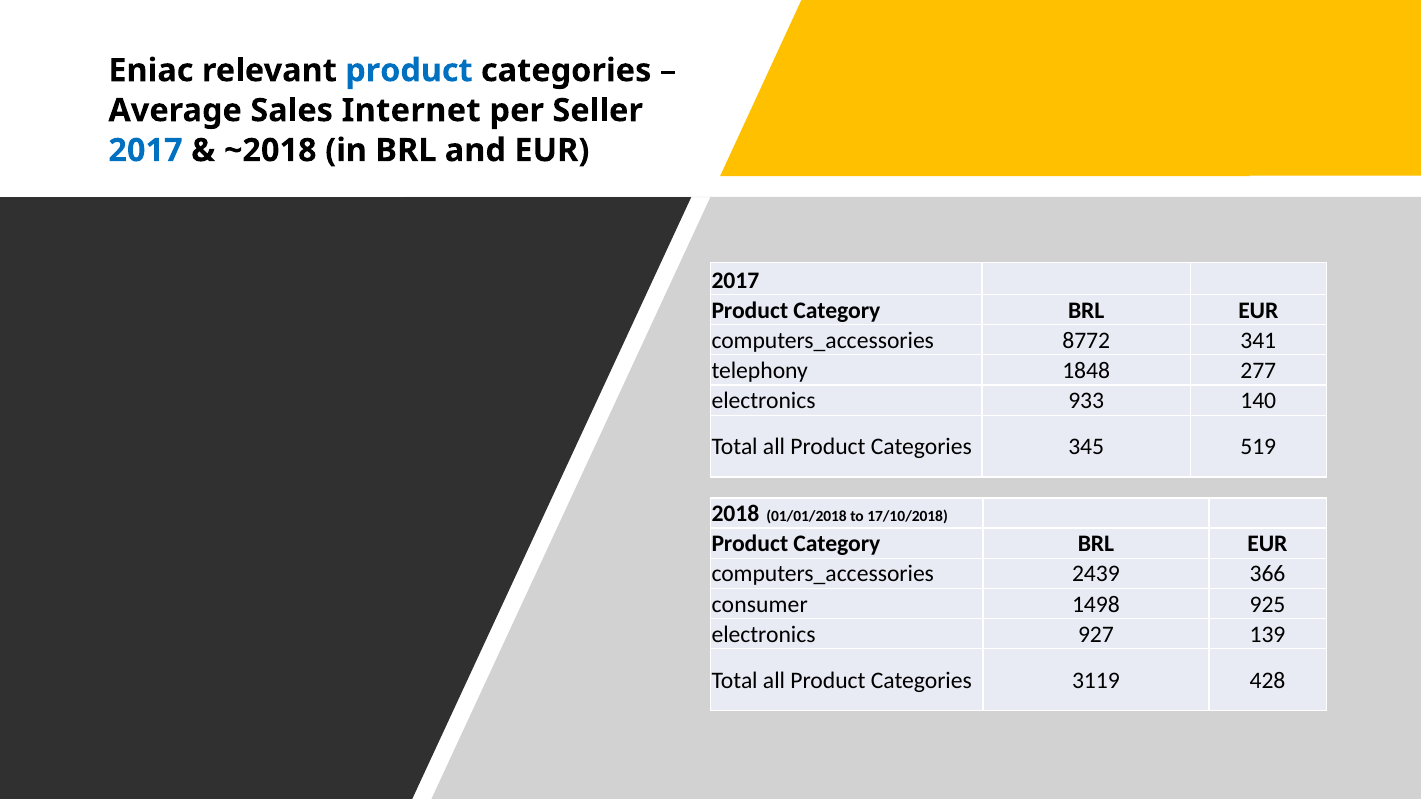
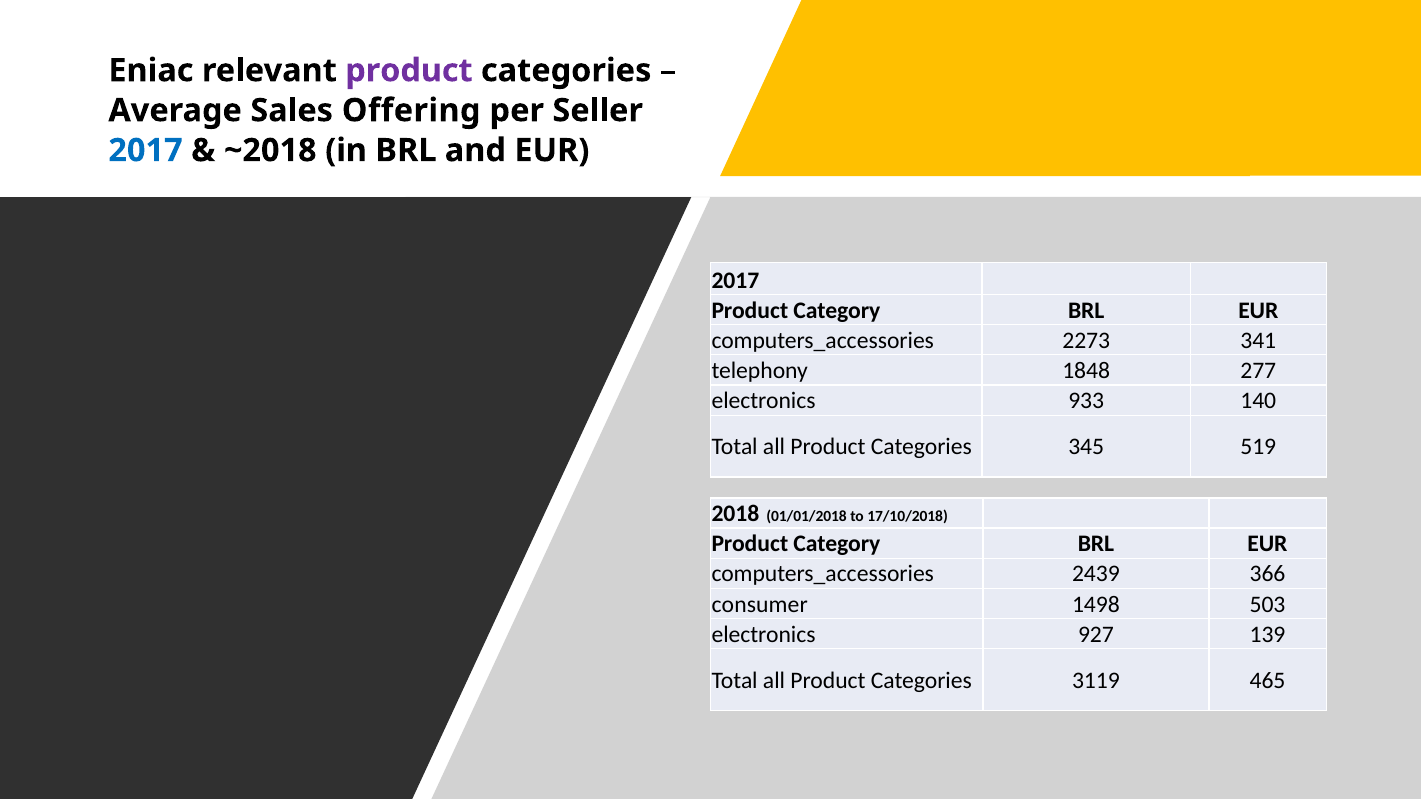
product colour: blue -> purple (409, 71)
Internet: Internet -> Offering (411, 111)
8772: 8772 -> 2273 (1086, 341)
925: 925 -> 503 (1267, 604)
428: 428 -> 465 (1267, 681)
